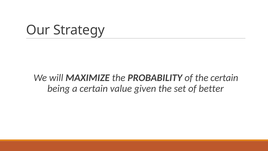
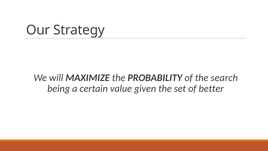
the certain: certain -> search (224, 78)
